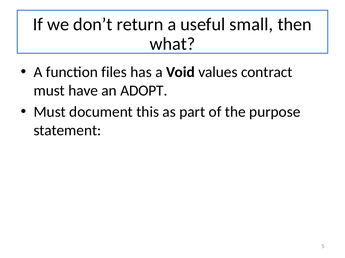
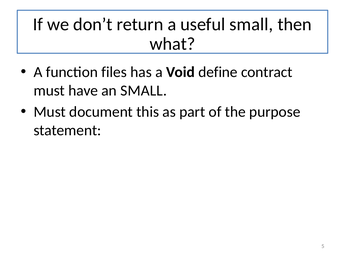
values: values -> define (218, 72)
an ADOPT: ADOPT -> SMALL (144, 91)
